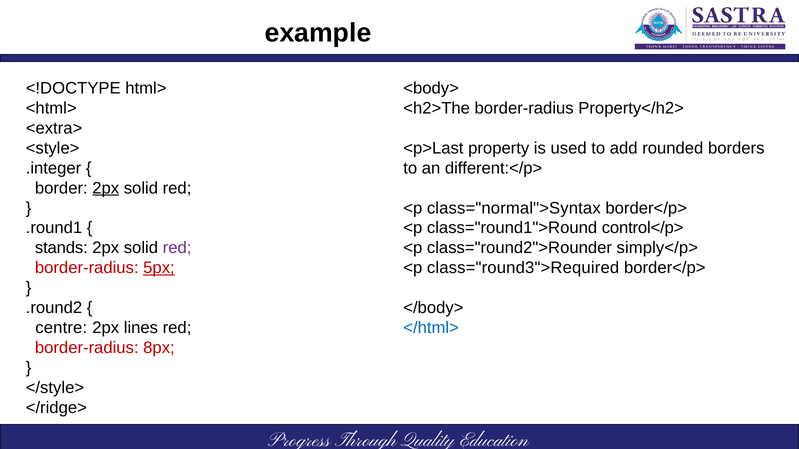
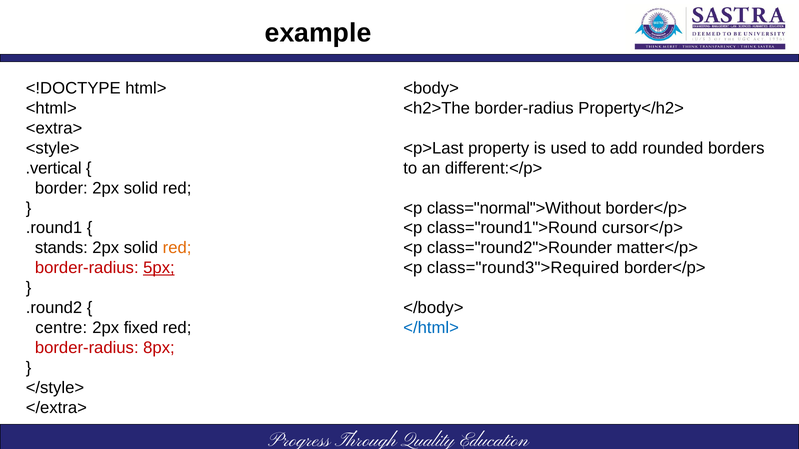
.integer: .integer -> .vertical (54, 168)
2px underline: present -> none (106, 188)
class="normal">Syntax: class="normal">Syntax -> class="normal">Without (514, 208)
control</p>: control</p> -> cursor</p> (642, 228)
red colour: purple -> orange (177, 248)
simply</p>: simply</p> -> matter</p> (657, 248)
lines: lines -> fixed (141, 328)
</ridge>: </ridge> -> </extra> (56, 408)
